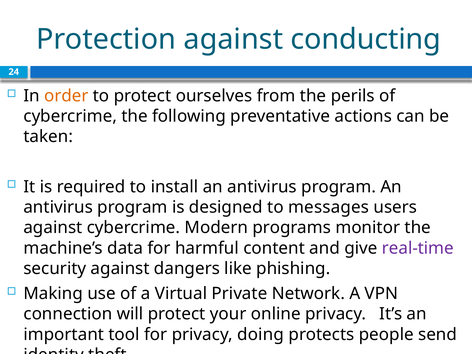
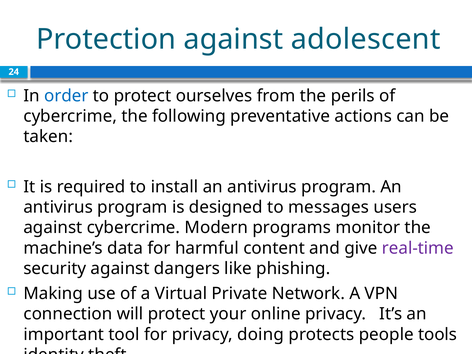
conducting: conducting -> adolescent (366, 39)
order colour: orange -> blue (66, 96)
send: send -> tools (438, 334)
